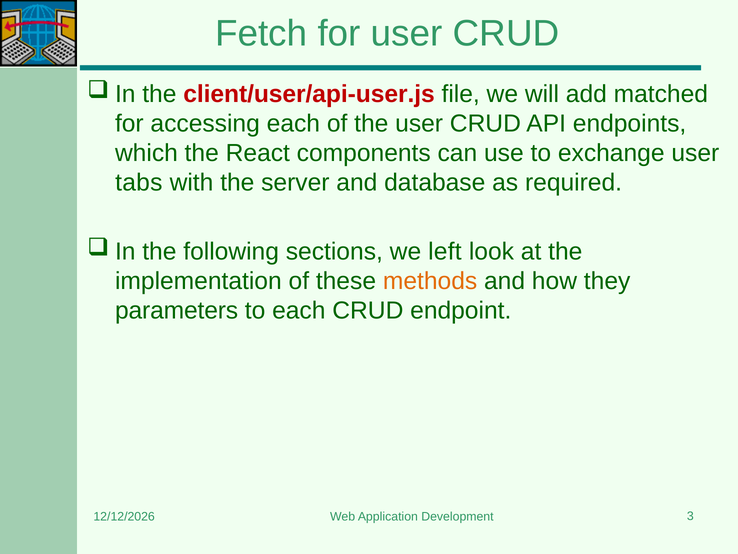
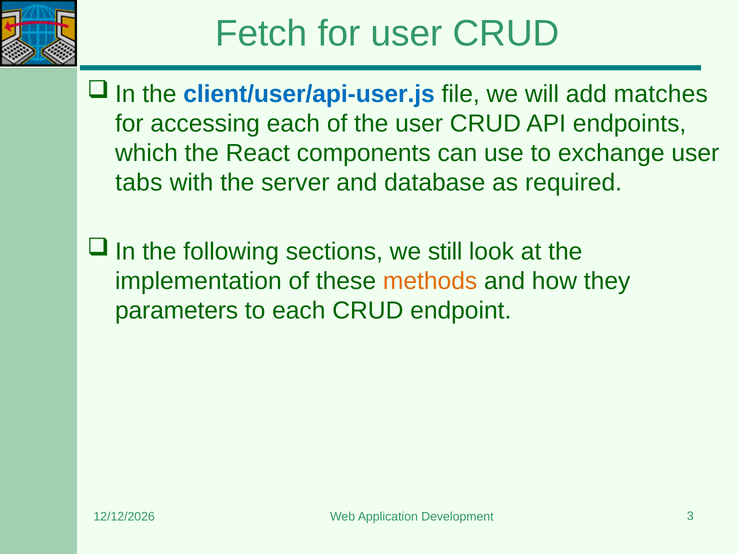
client/user/api-user.js colour: red -> blue (309, 94)
matched: matched -> matches (661, 94)
left: left -> still (445, 251)
